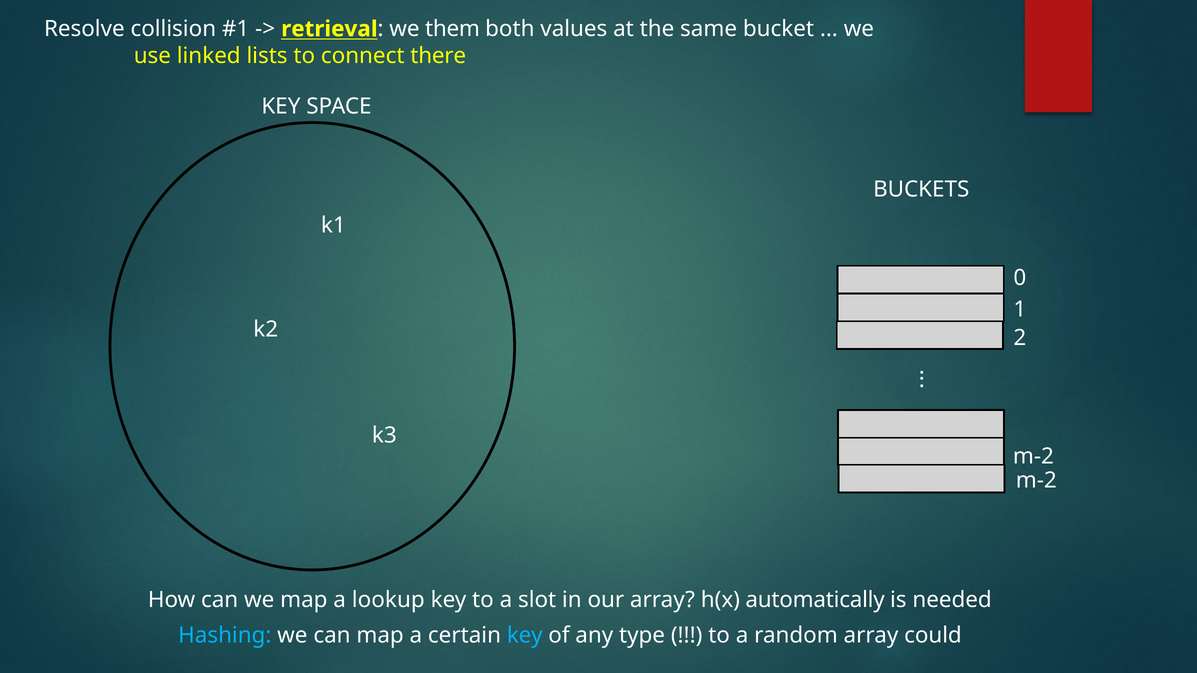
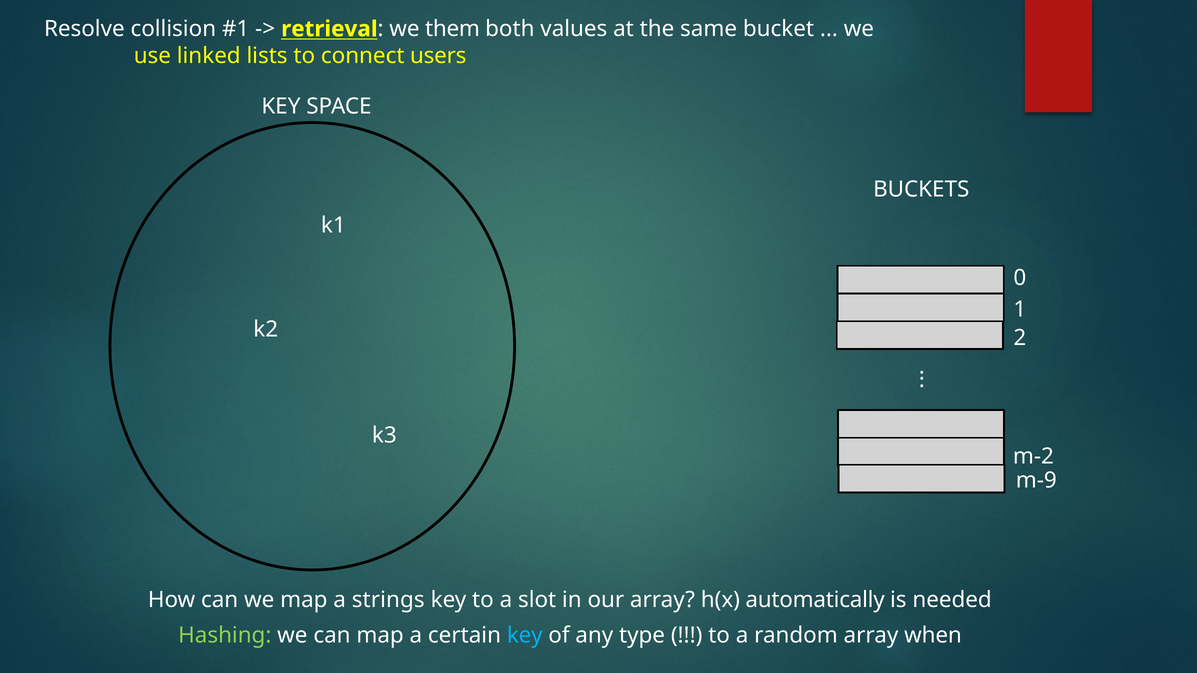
there: there -> users (438, 56)
m-2: m-2 -> m-9 (1036, 480)
lookup: lookup -> strings (388, 600)
Hashing colour: light blue -> light green (225, 636)
could: could -> when (933, 636)
